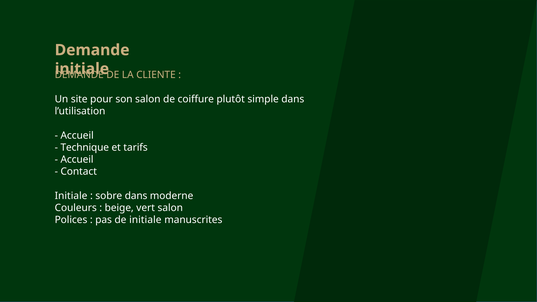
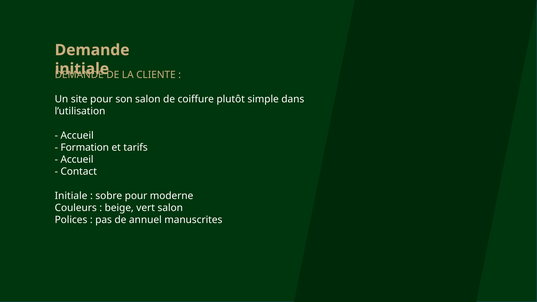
Technique: Technique -> Formation (85, 147)
sobre dans: dans -> pour (136, 196)
de initiale: initiale -> annuel (145, 220)
